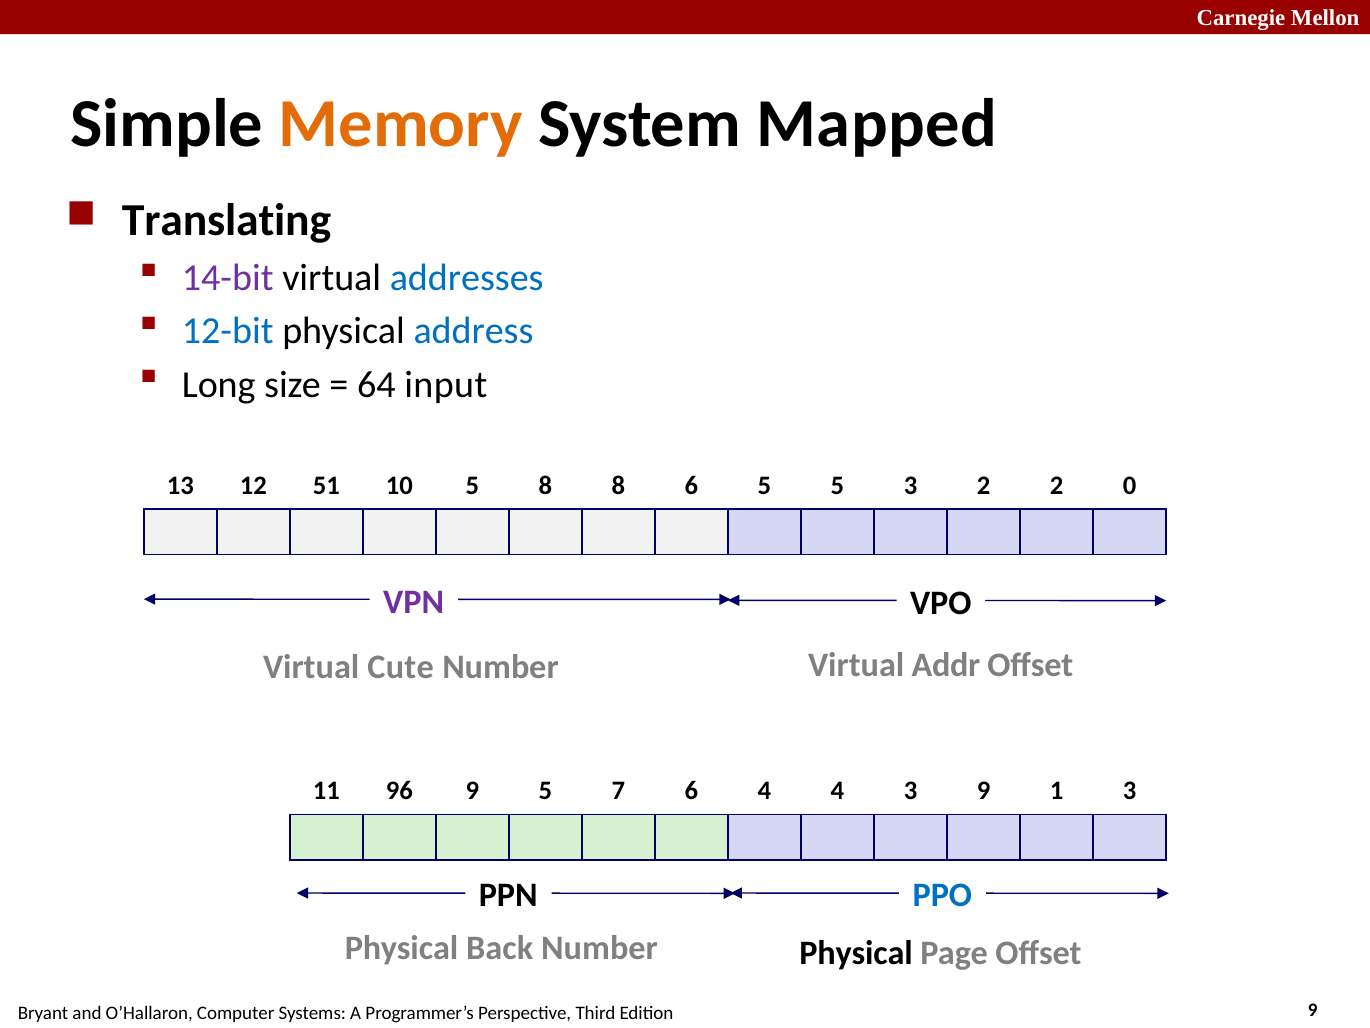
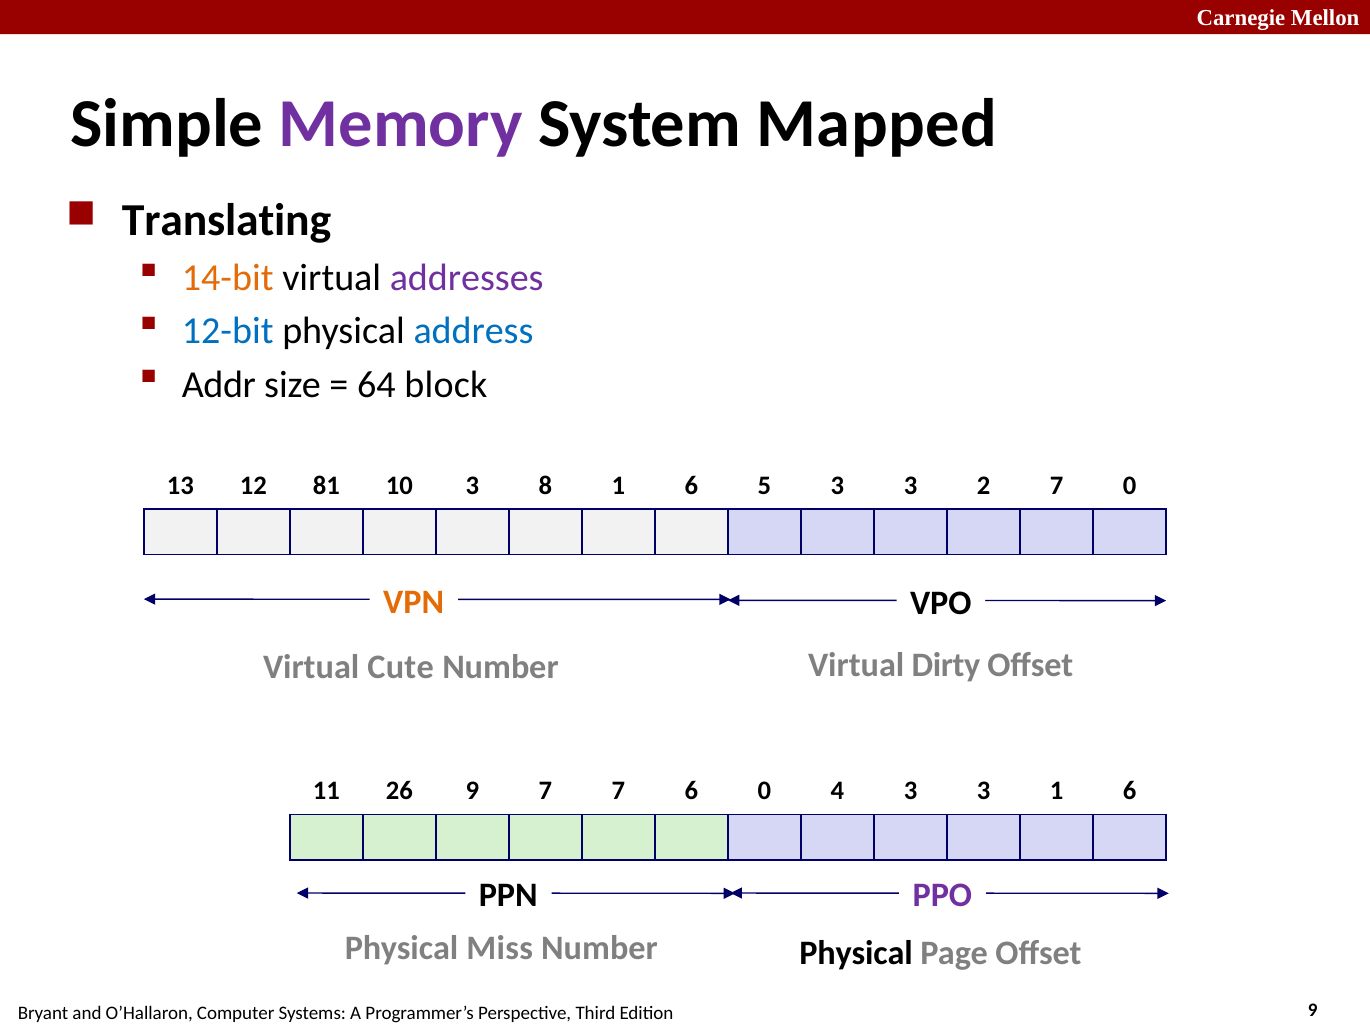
Memory colour: orange -> purple (401, 124)
14-bit colour: purple -> orange (228, 278)
addresses colour: blue -> purple (467, 278)
Long: Long -> Addr (219, 384)
input: input -> block (446, 384)
51: 51 -> 81 (326, 486)
10 5: 5 -> 3 (472, 486)
8 8: 8 -> 1 (618, 486)
5 5: 5 -> 3 (837, 486)
2 2: 2 -> 7 (1057, 486)
VPN colour: purple -> orange (414, 601)
Addr: Addr -> Dirty (946, 665)
96: 96 -> 26 (399, 791)
9 5: 5 -> 7 (545, 791)
6 4: 4 -> 0 (764, 791)
4 3 9: 9 -> 3 (984, 791)
3: 3 -> 6 (1130, 791)
PPO colour: blue -> purple (942, 895)
Back: Back -> Miss (500, 948)
